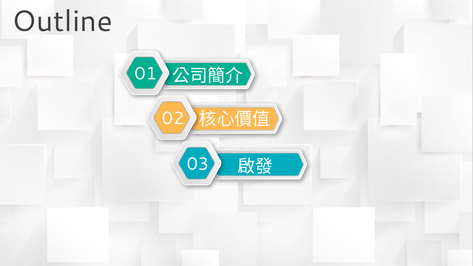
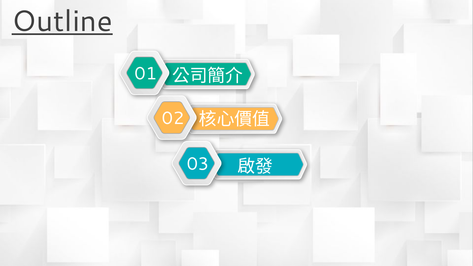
Outline underline: none -> present (62, 22)
